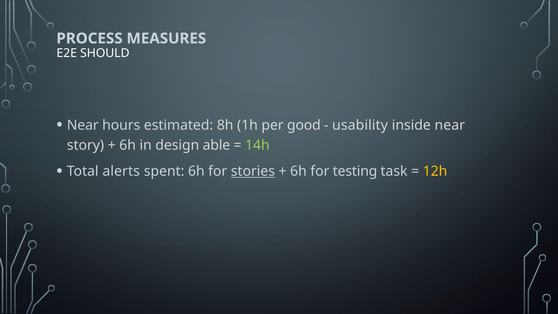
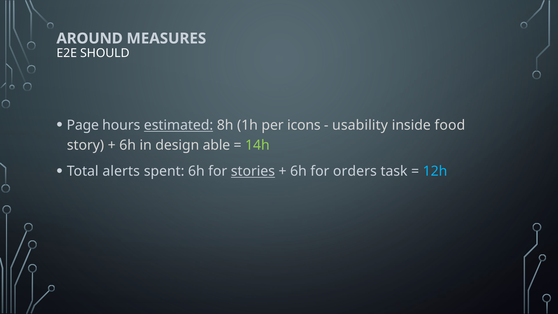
PROCESS: PROCESS -> AROUND (90, 38)
Near: Near -> Page (83, 125)
estimated underline: none -> present (179, 125)
good: good -> icons (304, 125)
inside near: near -> food (450, 125)
testing: testing -> orders (355, 171)
12h colour: yellow -> light blue (435, 171)
